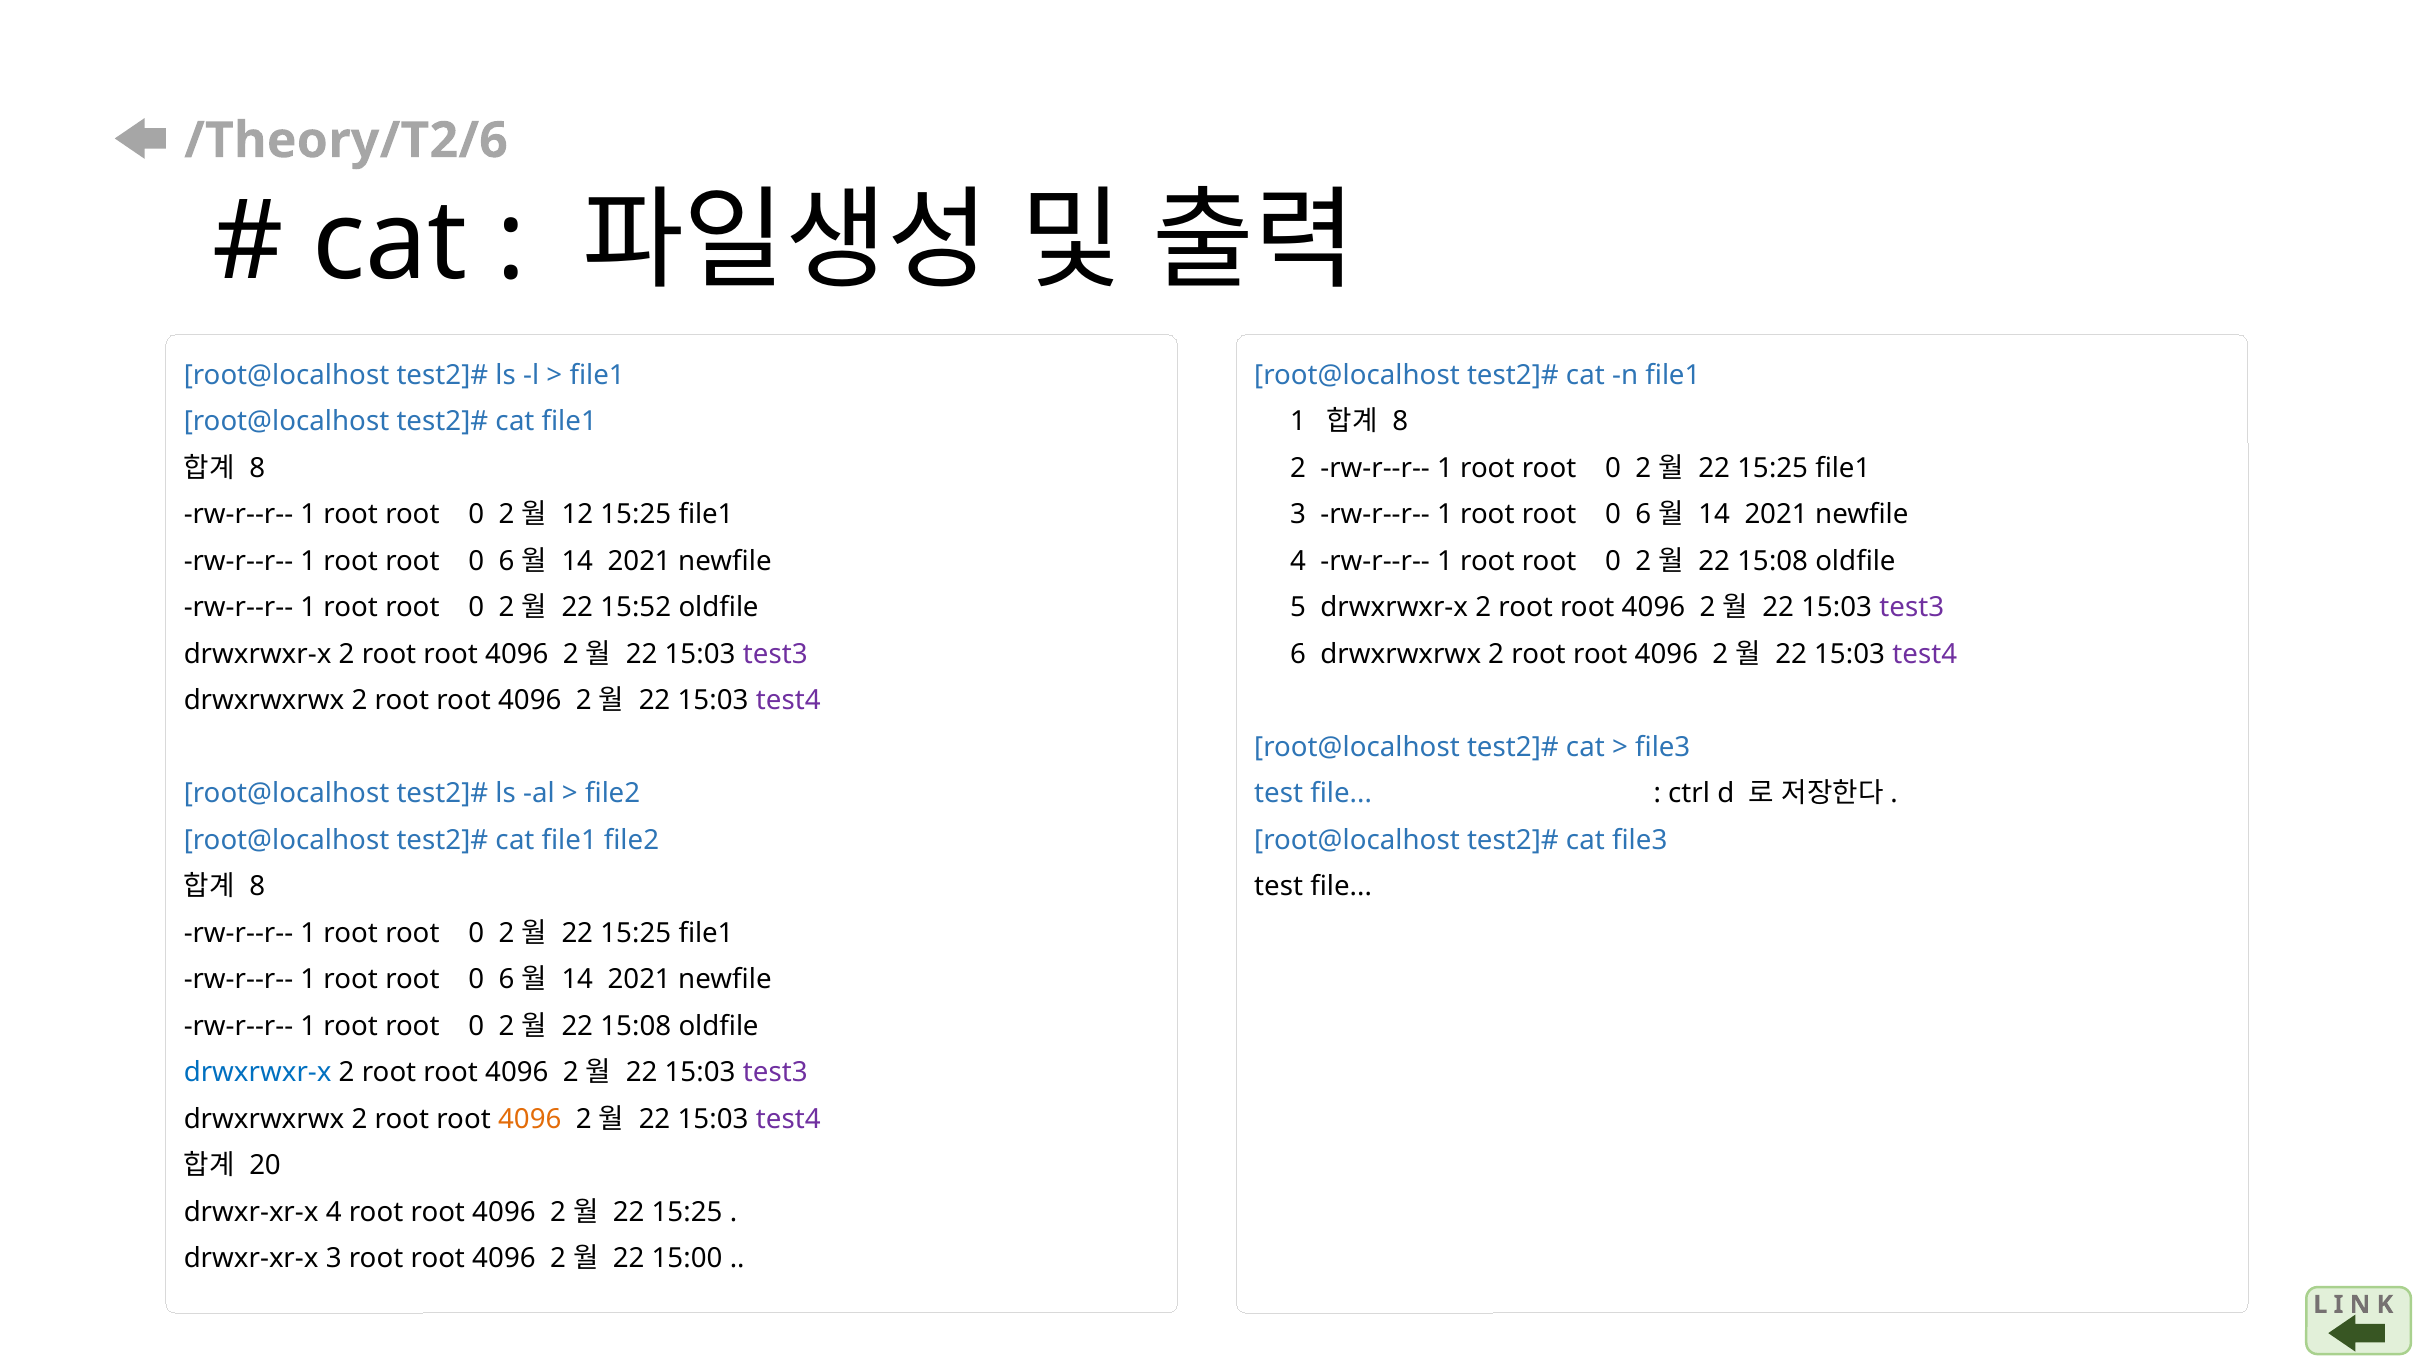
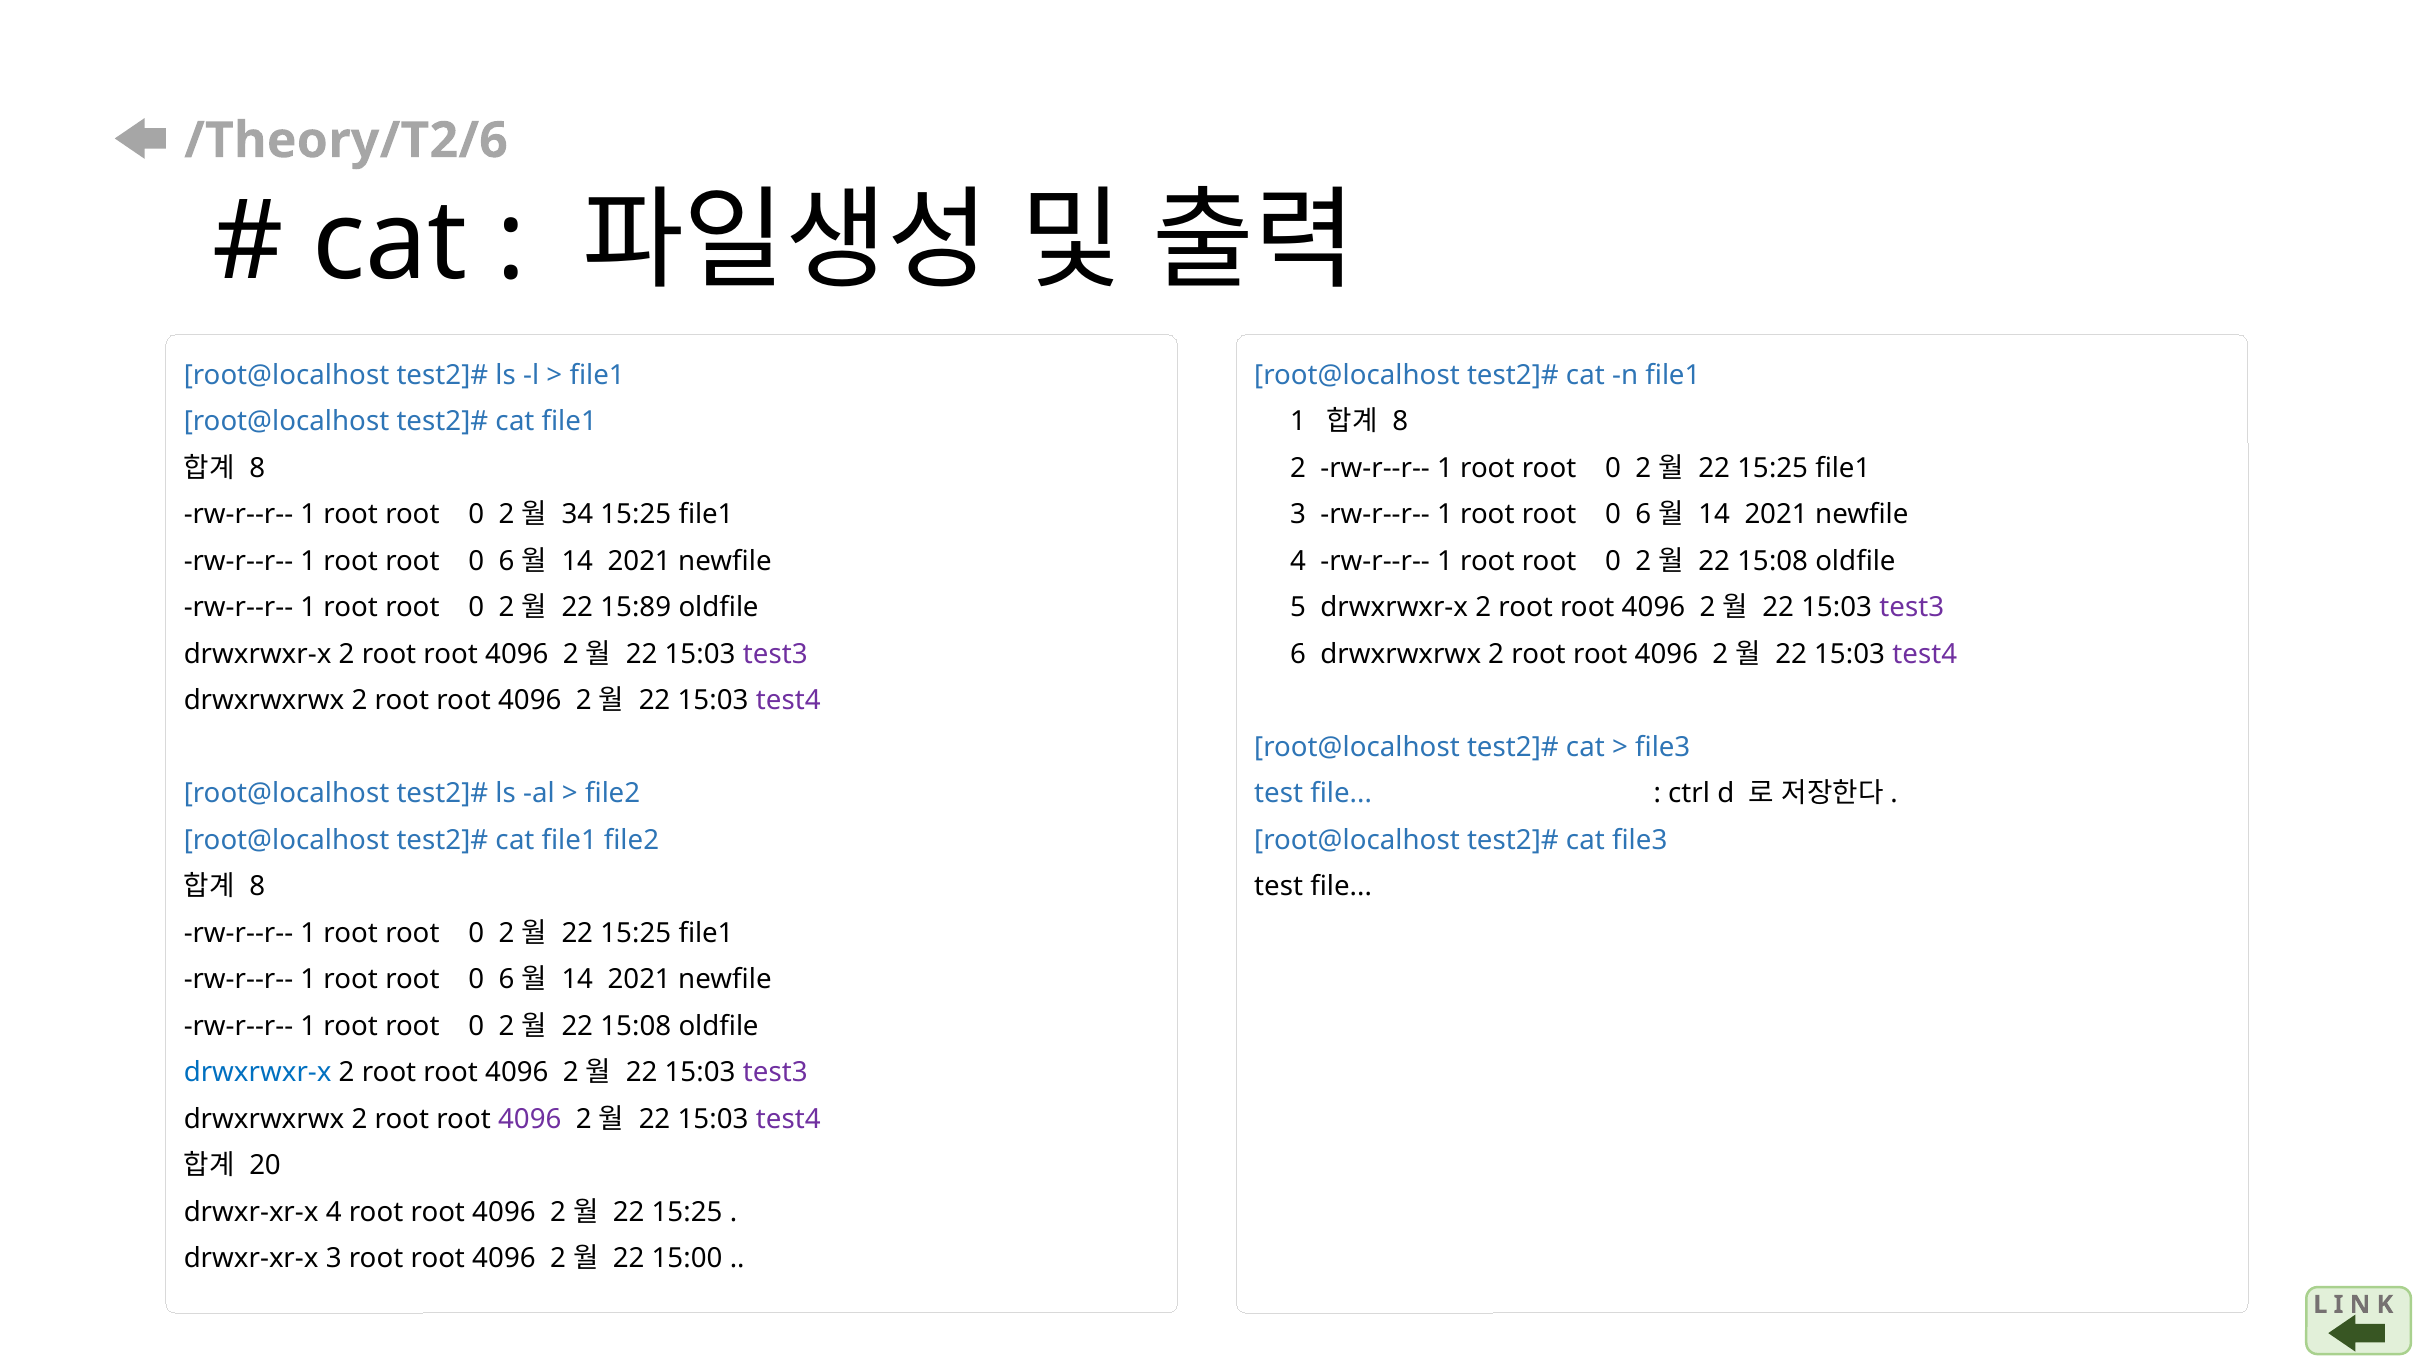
12: 12 -> 34 (577, 515)
15:52: 15:52 -> 15:89 (636, 608)
4096 colour: orange -> purple (530, 1119)
